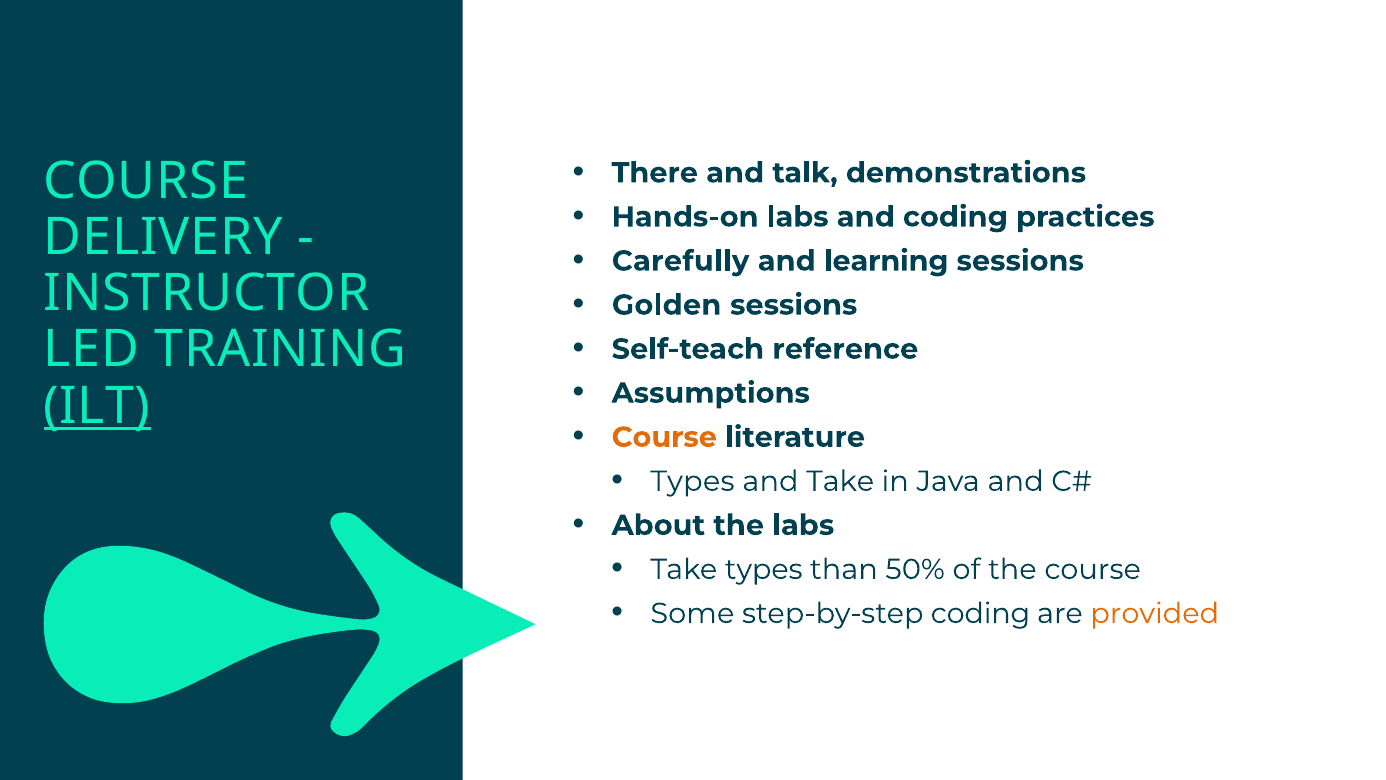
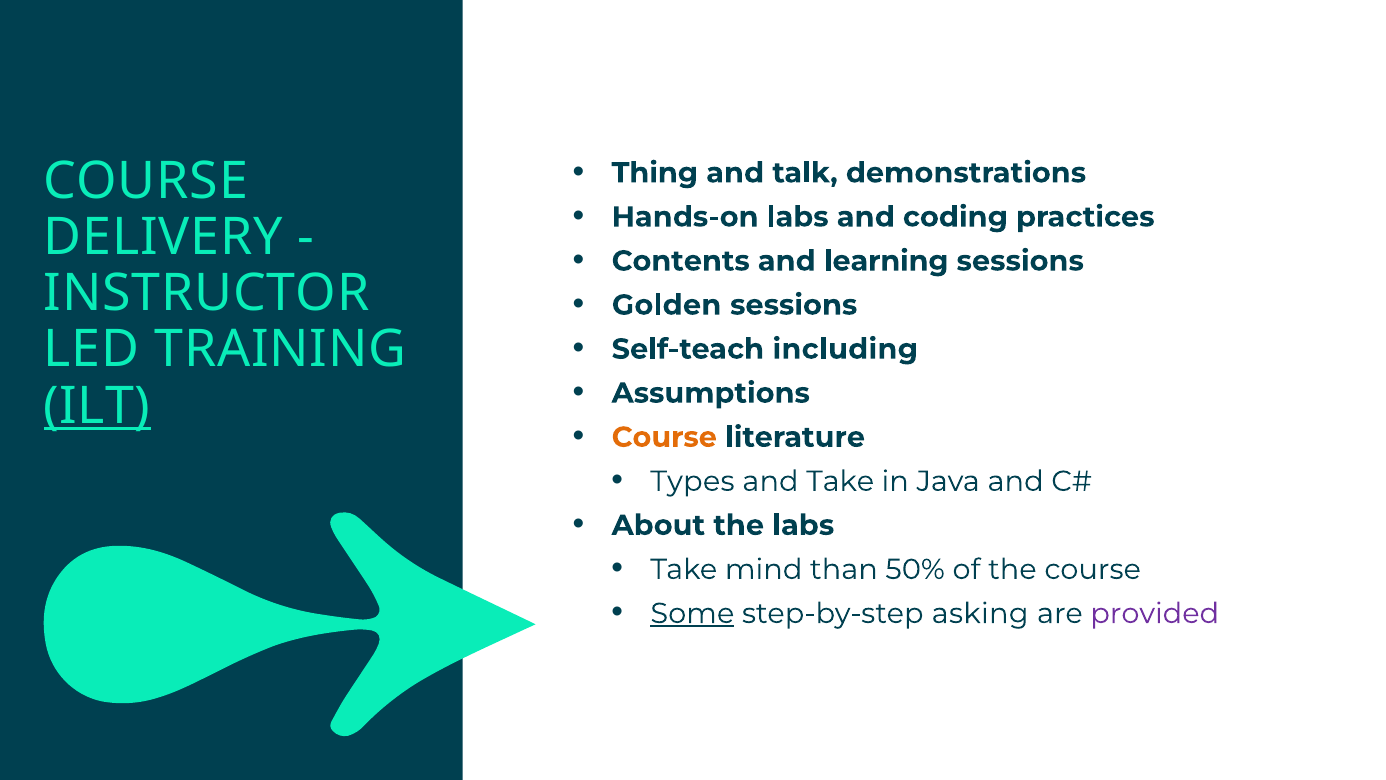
There: There -> Thing (655, 173)
Carefully: Carefully -> Contents (681, 261)
reference: reference -> including (845, 349)
Take types: types -> mind (764, 569)
Some underline: none -> present (692, 613)
step-by-step coding: coding -> asking (980, 613)
provided colour: orange -> purple (1155, 613)
